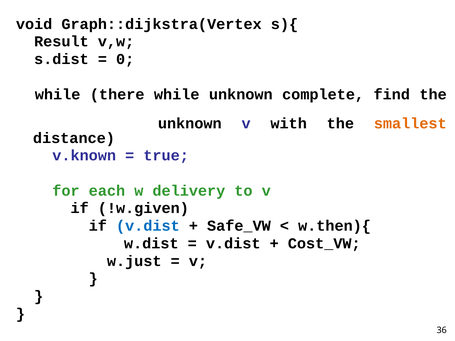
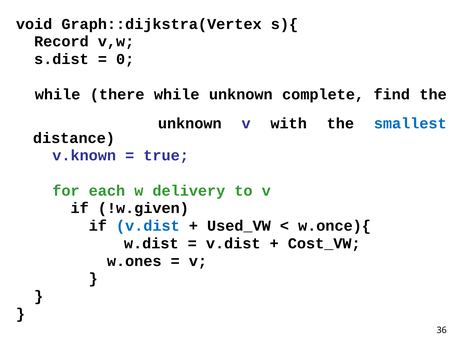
Result: Result -> Record (61, 42)
smallest colour: orange -> blue (410, 124)
Safe_VW: Safe_VW -> Used_VW (239, 226)
w.then){: w.then){ -> w.once){ (335, 226)
w.just: w.just -> w.ones (134, 261)
